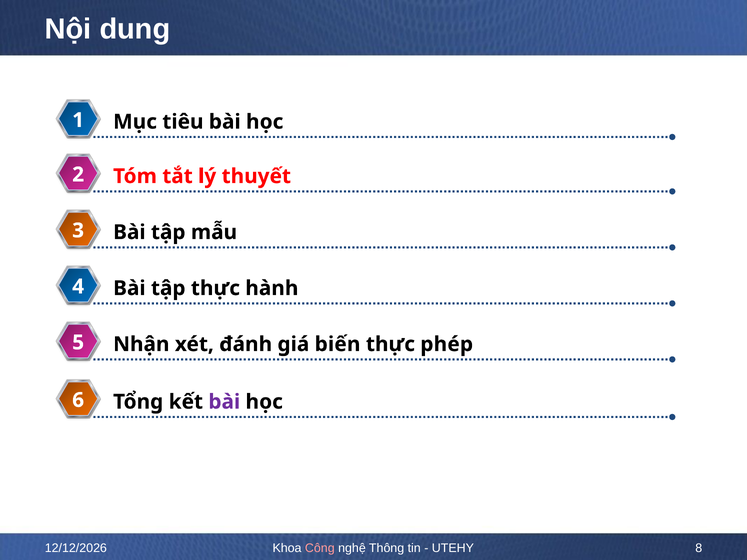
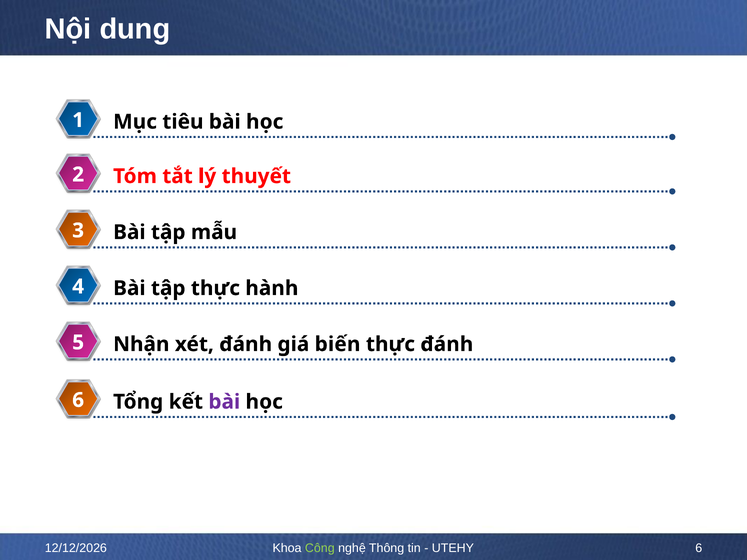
thực phép: phép -> đánh (447, 344)
Công colour: pink -> light green (320, 548)
UTEHY 8: 8 -> 6 (699, 548)
